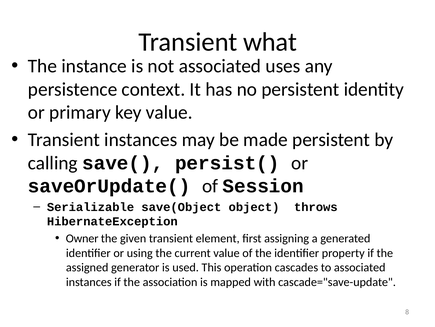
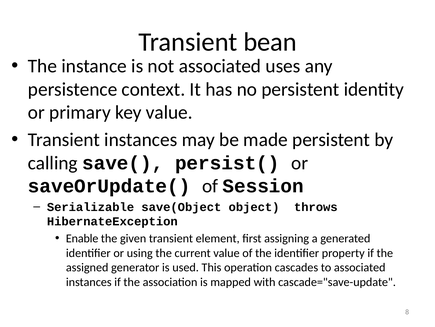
what: what -> bean (270, 42)
Owner: Owner -> Enable (82, 238)
